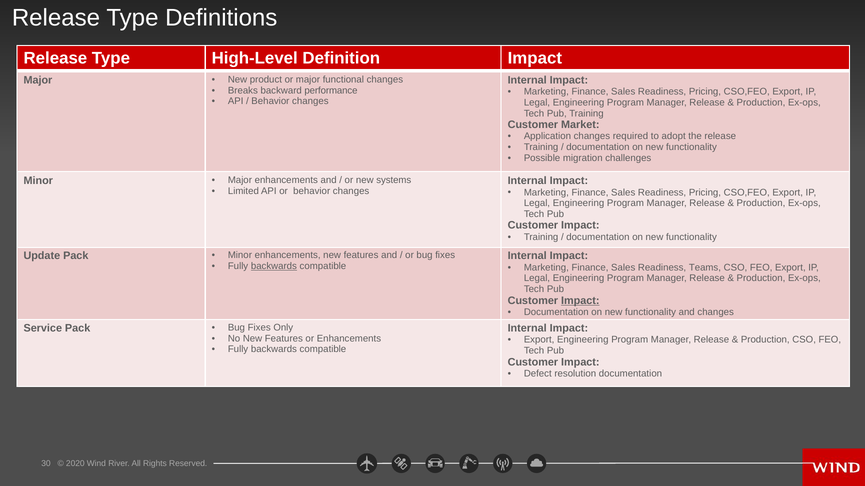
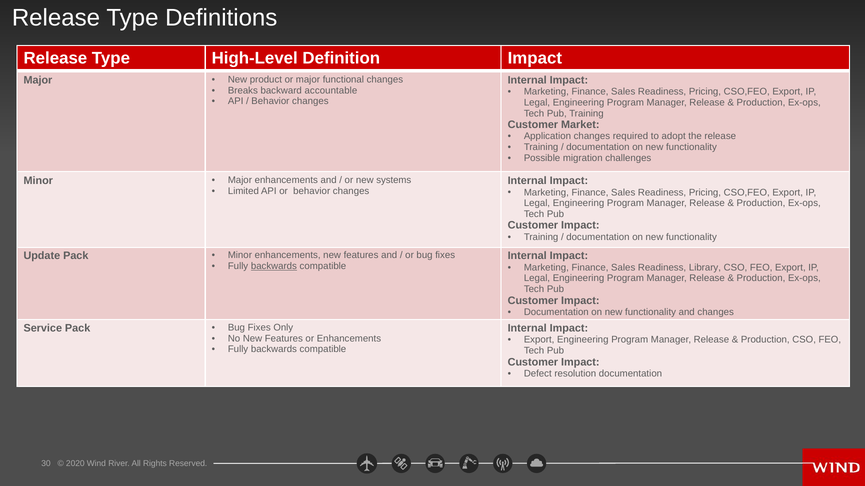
performance: performance -> accountable (331, 91)
Teams: Teams -> Library (705, 268)
Impact underline: present -> none (580, 301)
